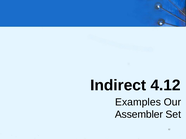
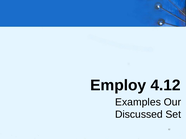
Indirect: Indirect -> Employ (118, 86)
Assembler: Assembler -> Discussed (139, 115)
